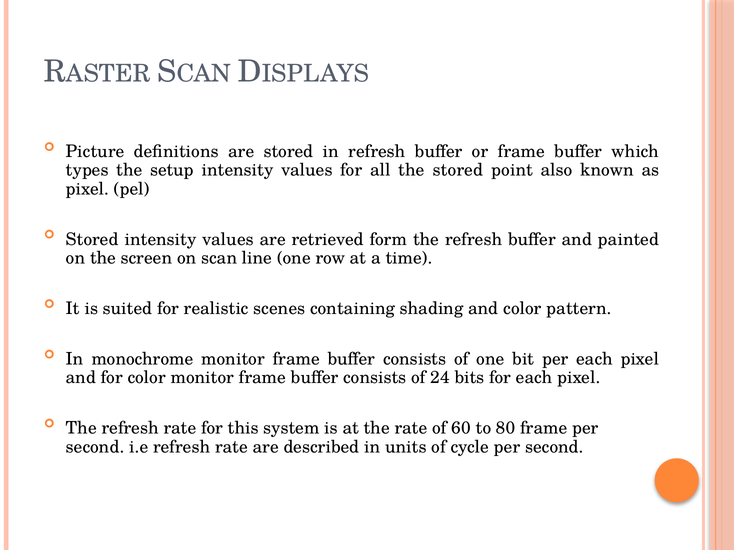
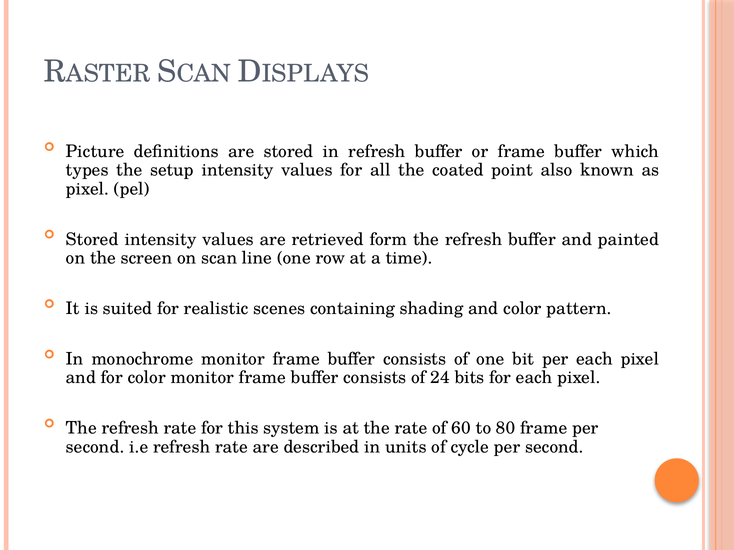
the stored: stored -> coated (458, 170)
